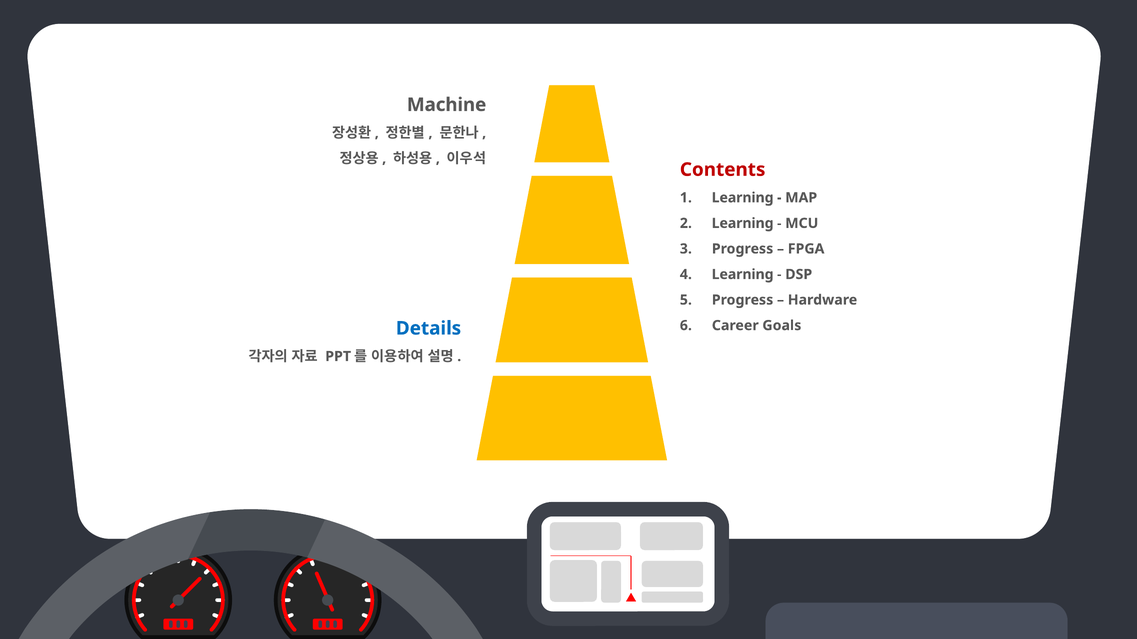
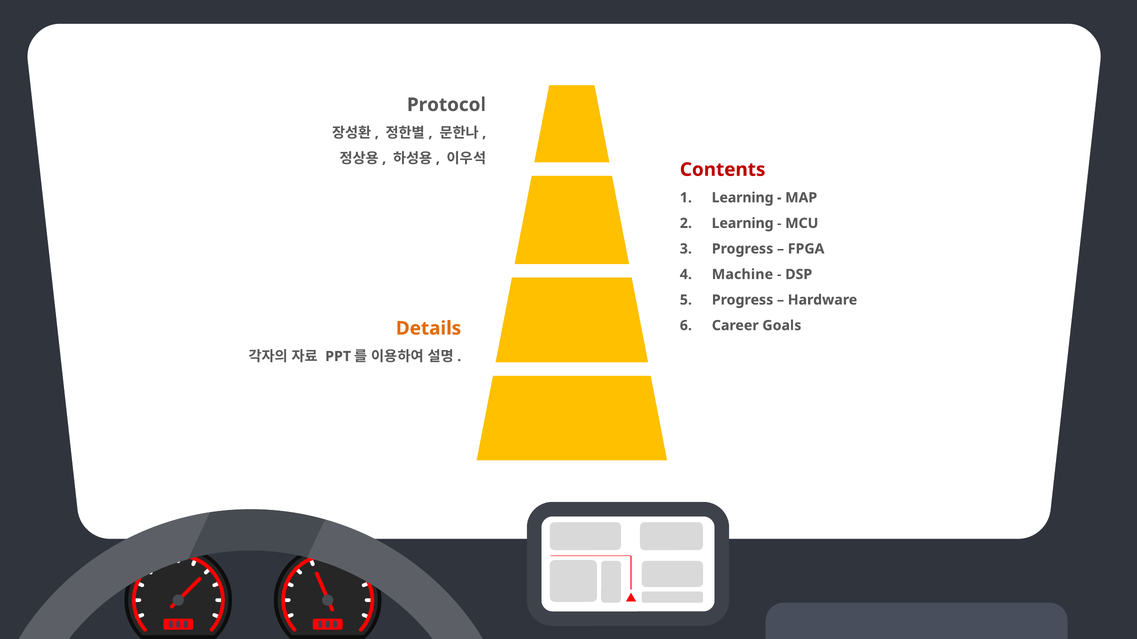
Machine: Machine -> Protocol (447, 105)
Learning: Learning -> Machine (742, 275)
Details colour: blue -> orange (429, 329)
